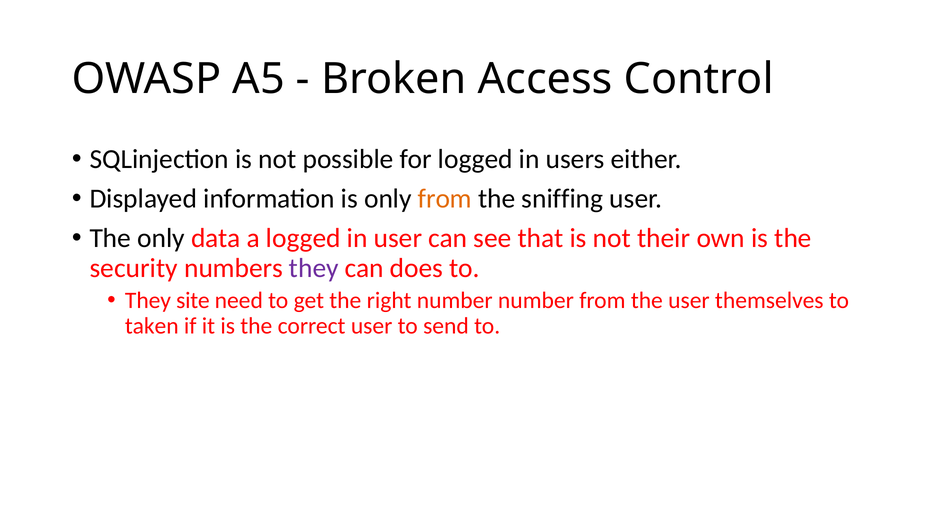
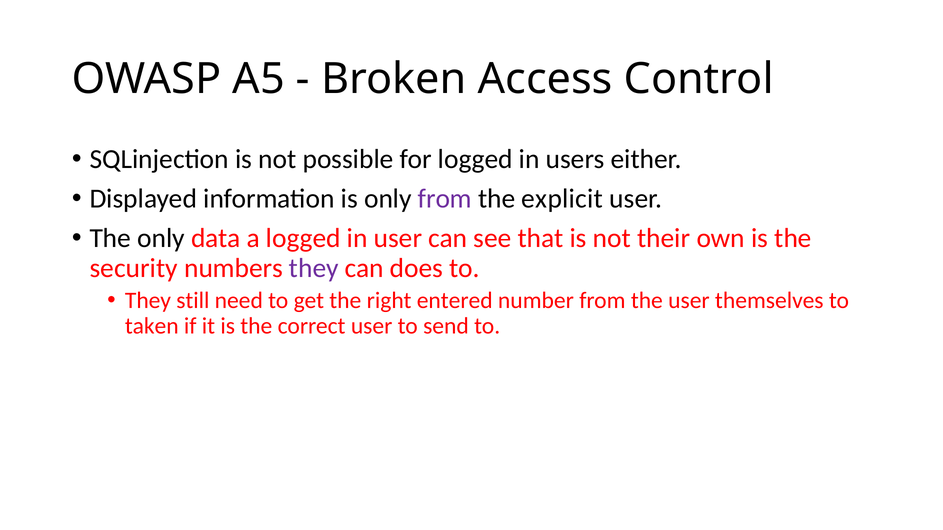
from colour: orange -> purple (445, 199)
sniffing: sniffing -> explicit (562, 199)
site: site -> still (193, 301)
right number: number -> entered (455, 301)
